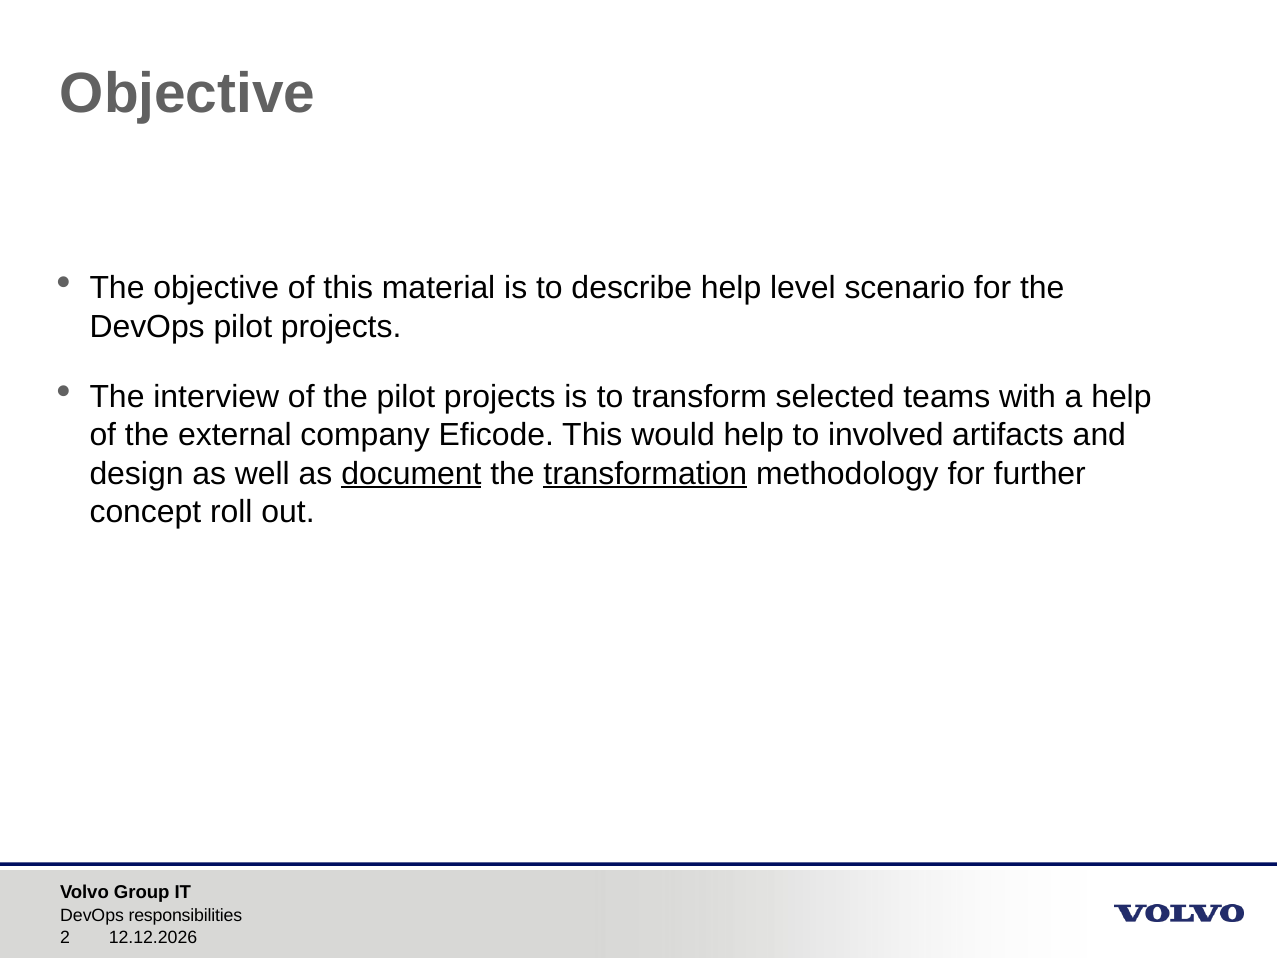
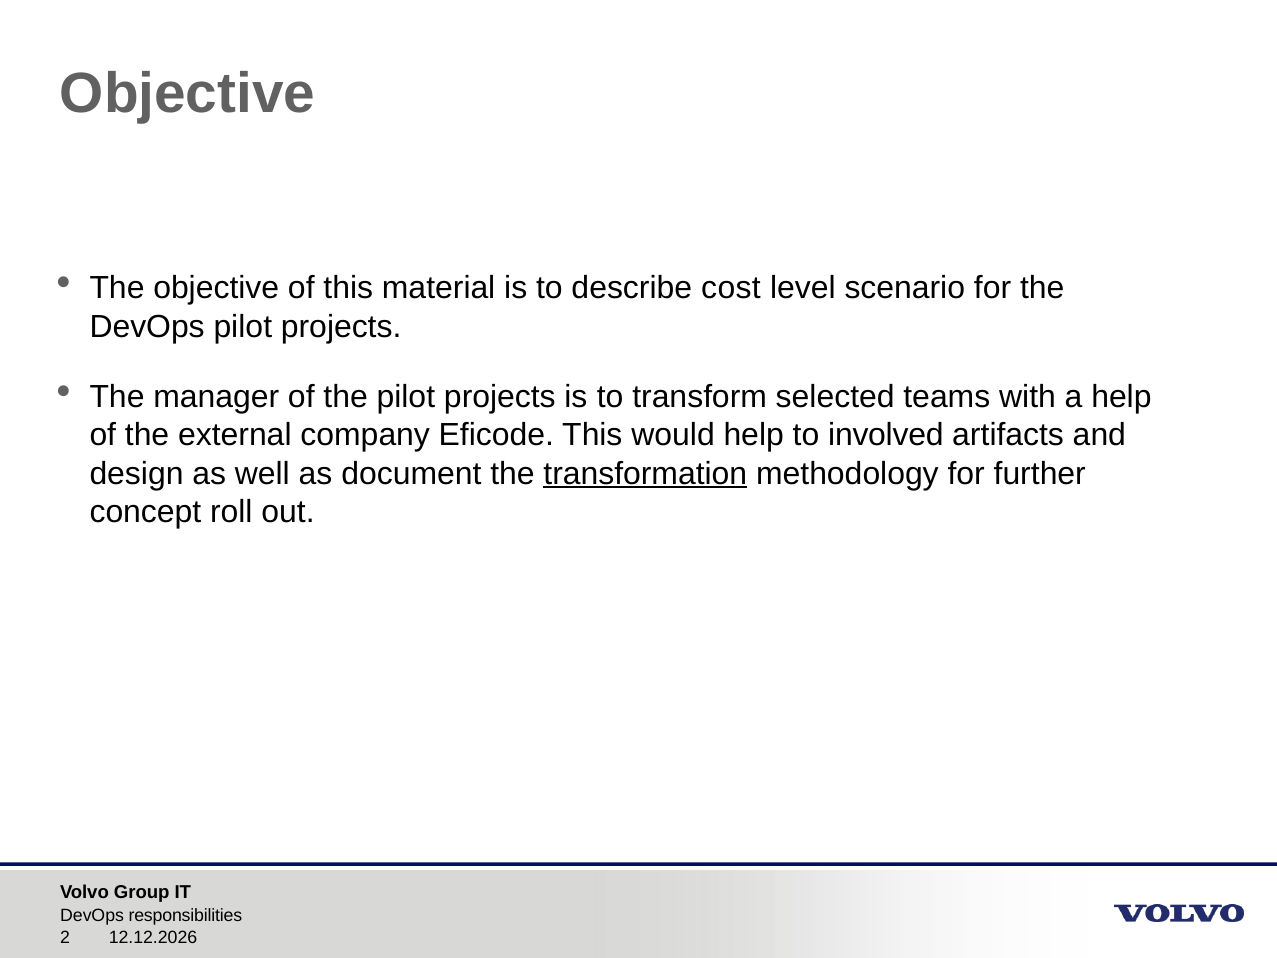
describe help: help -> cost (731, 288)
interview: interview -> manager (216, 397)
document underline: present -> none (411, 473)
